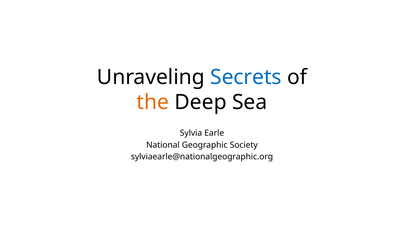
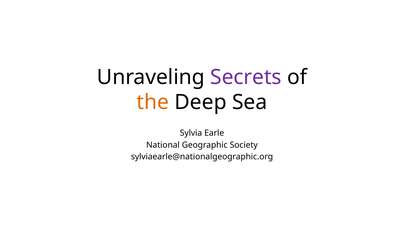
Secrets colour: blue -> purple (246, 77)
